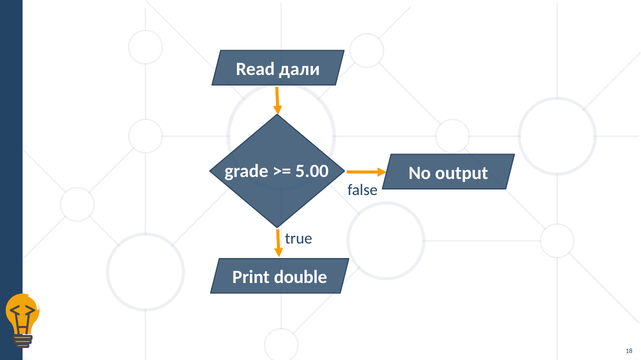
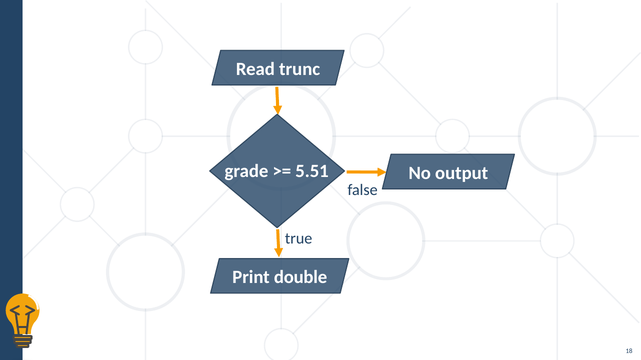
дали: дали -> trunc (300, 69)
5.00: 5.00 -> 5.51 (312, 171)
